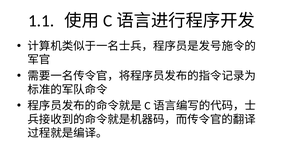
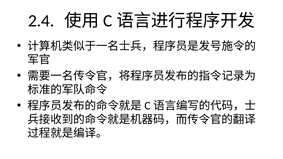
1.1: 1.1 -> 2.4 (41, 21)
